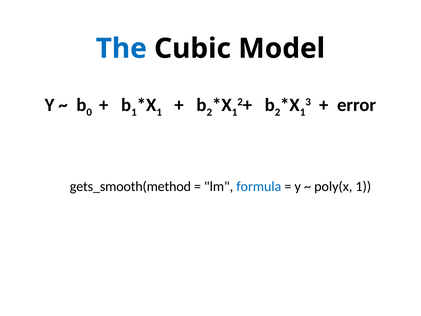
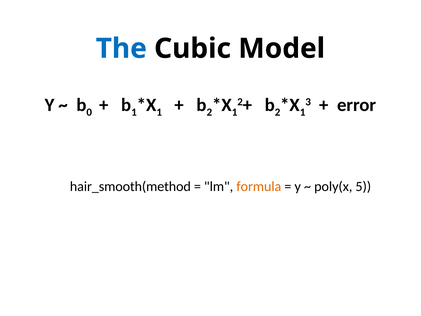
gets_smooth(method: gets_smooth(method -> hair_smooth(method (130, 186)
formula colour: blue -> orange (259, 186)
poly(x 1: 1 -> 5 (363, 186)
